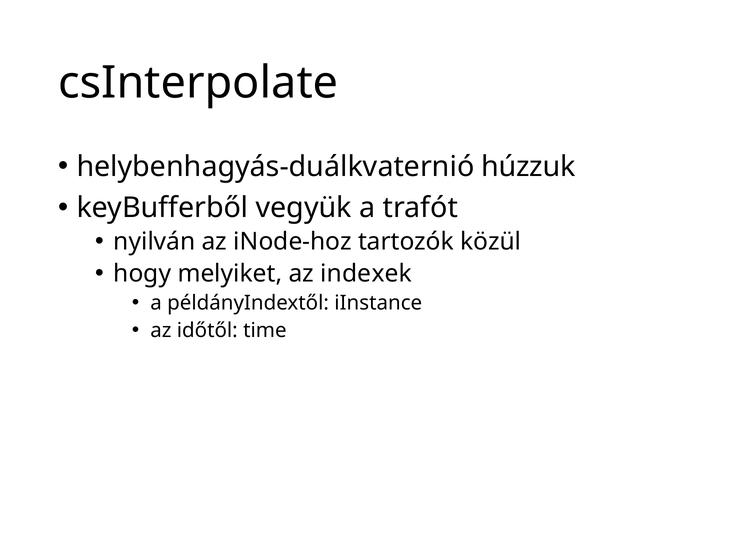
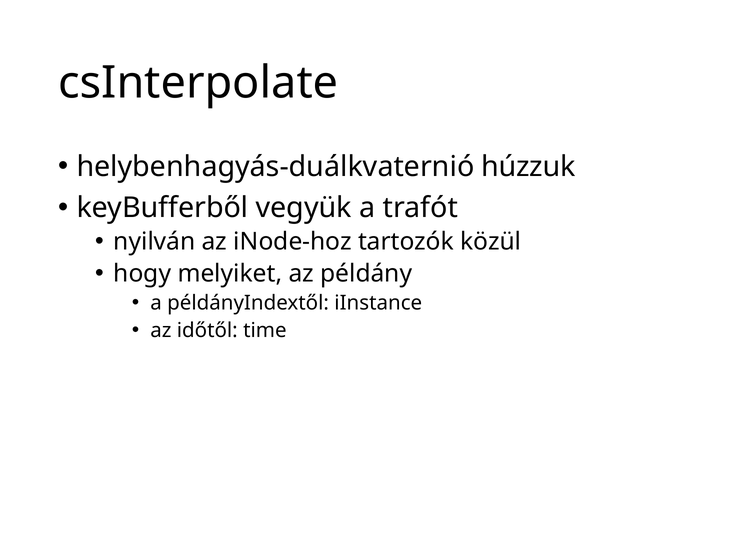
indexek: indexek -> példány (366, 273)
